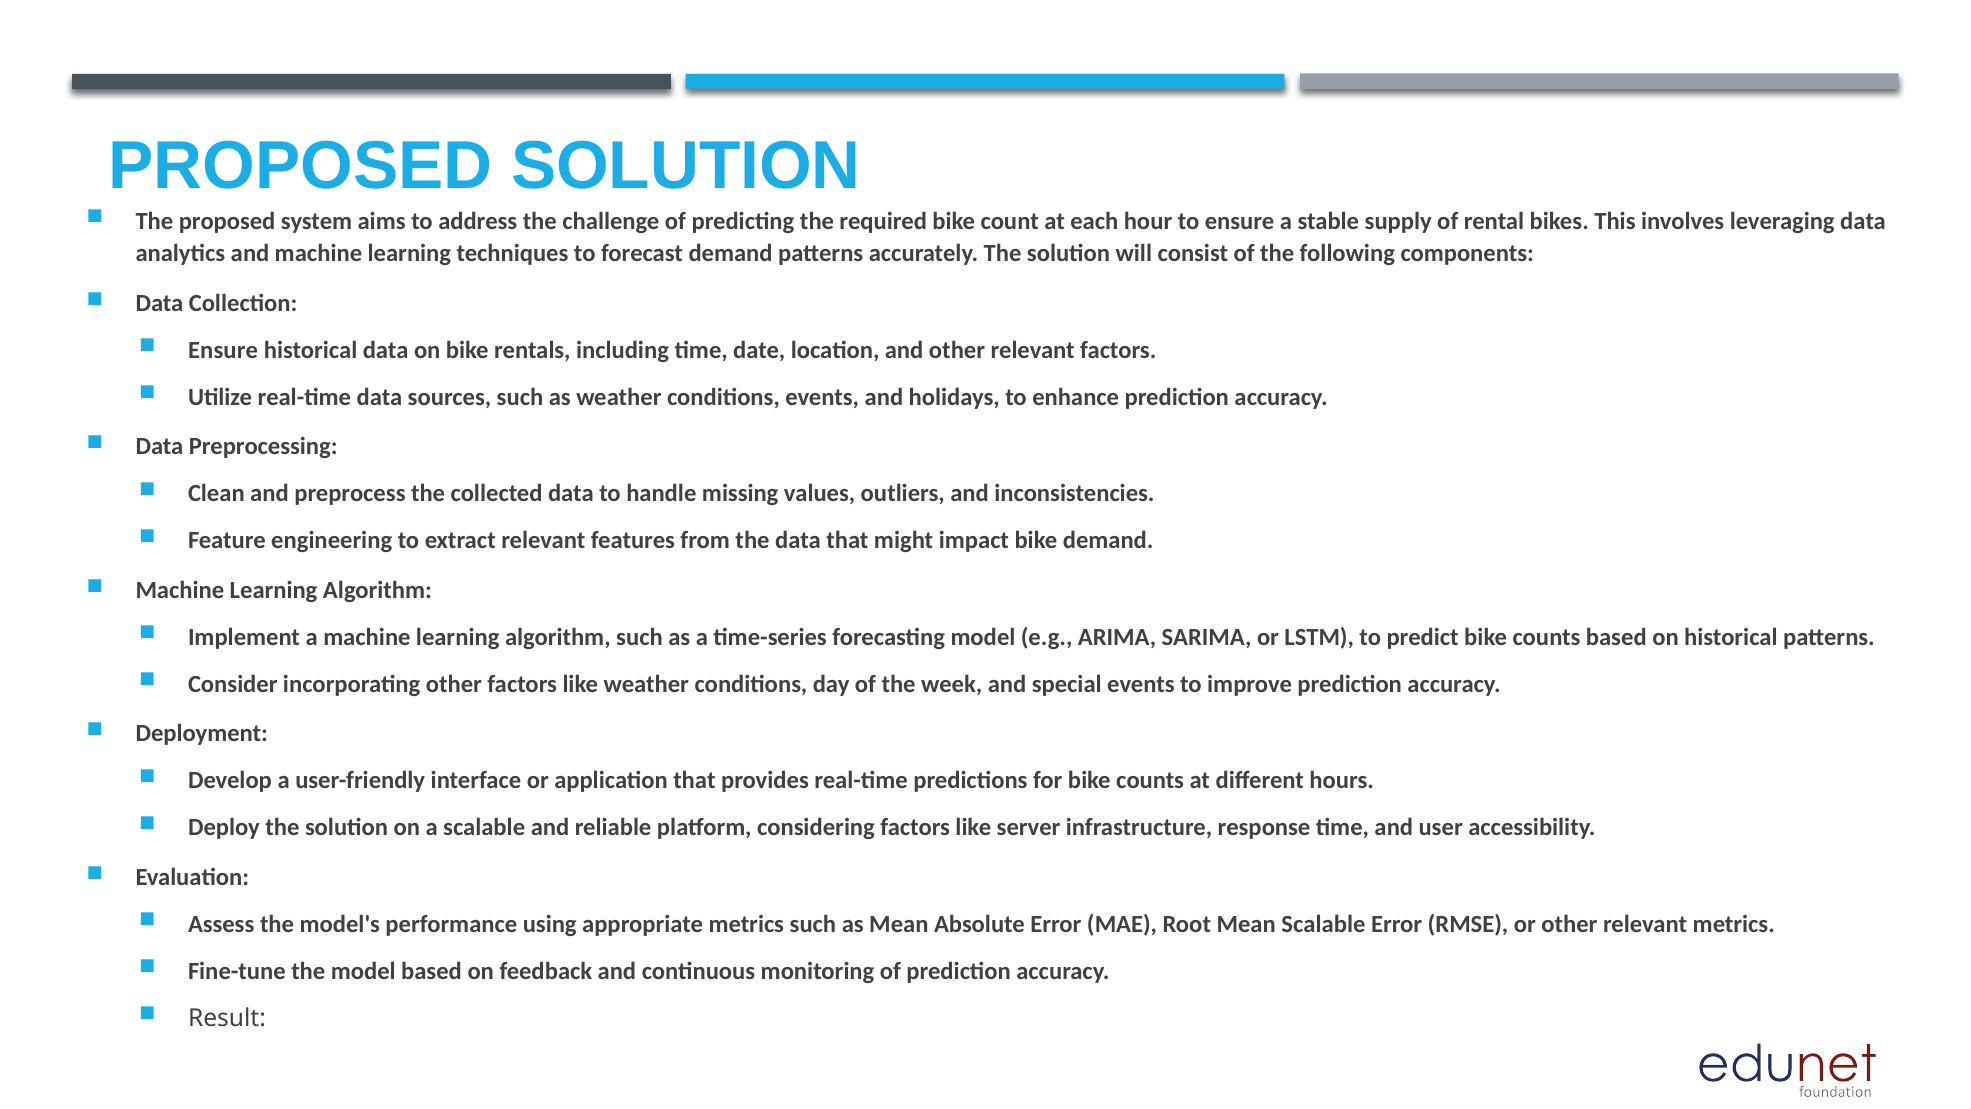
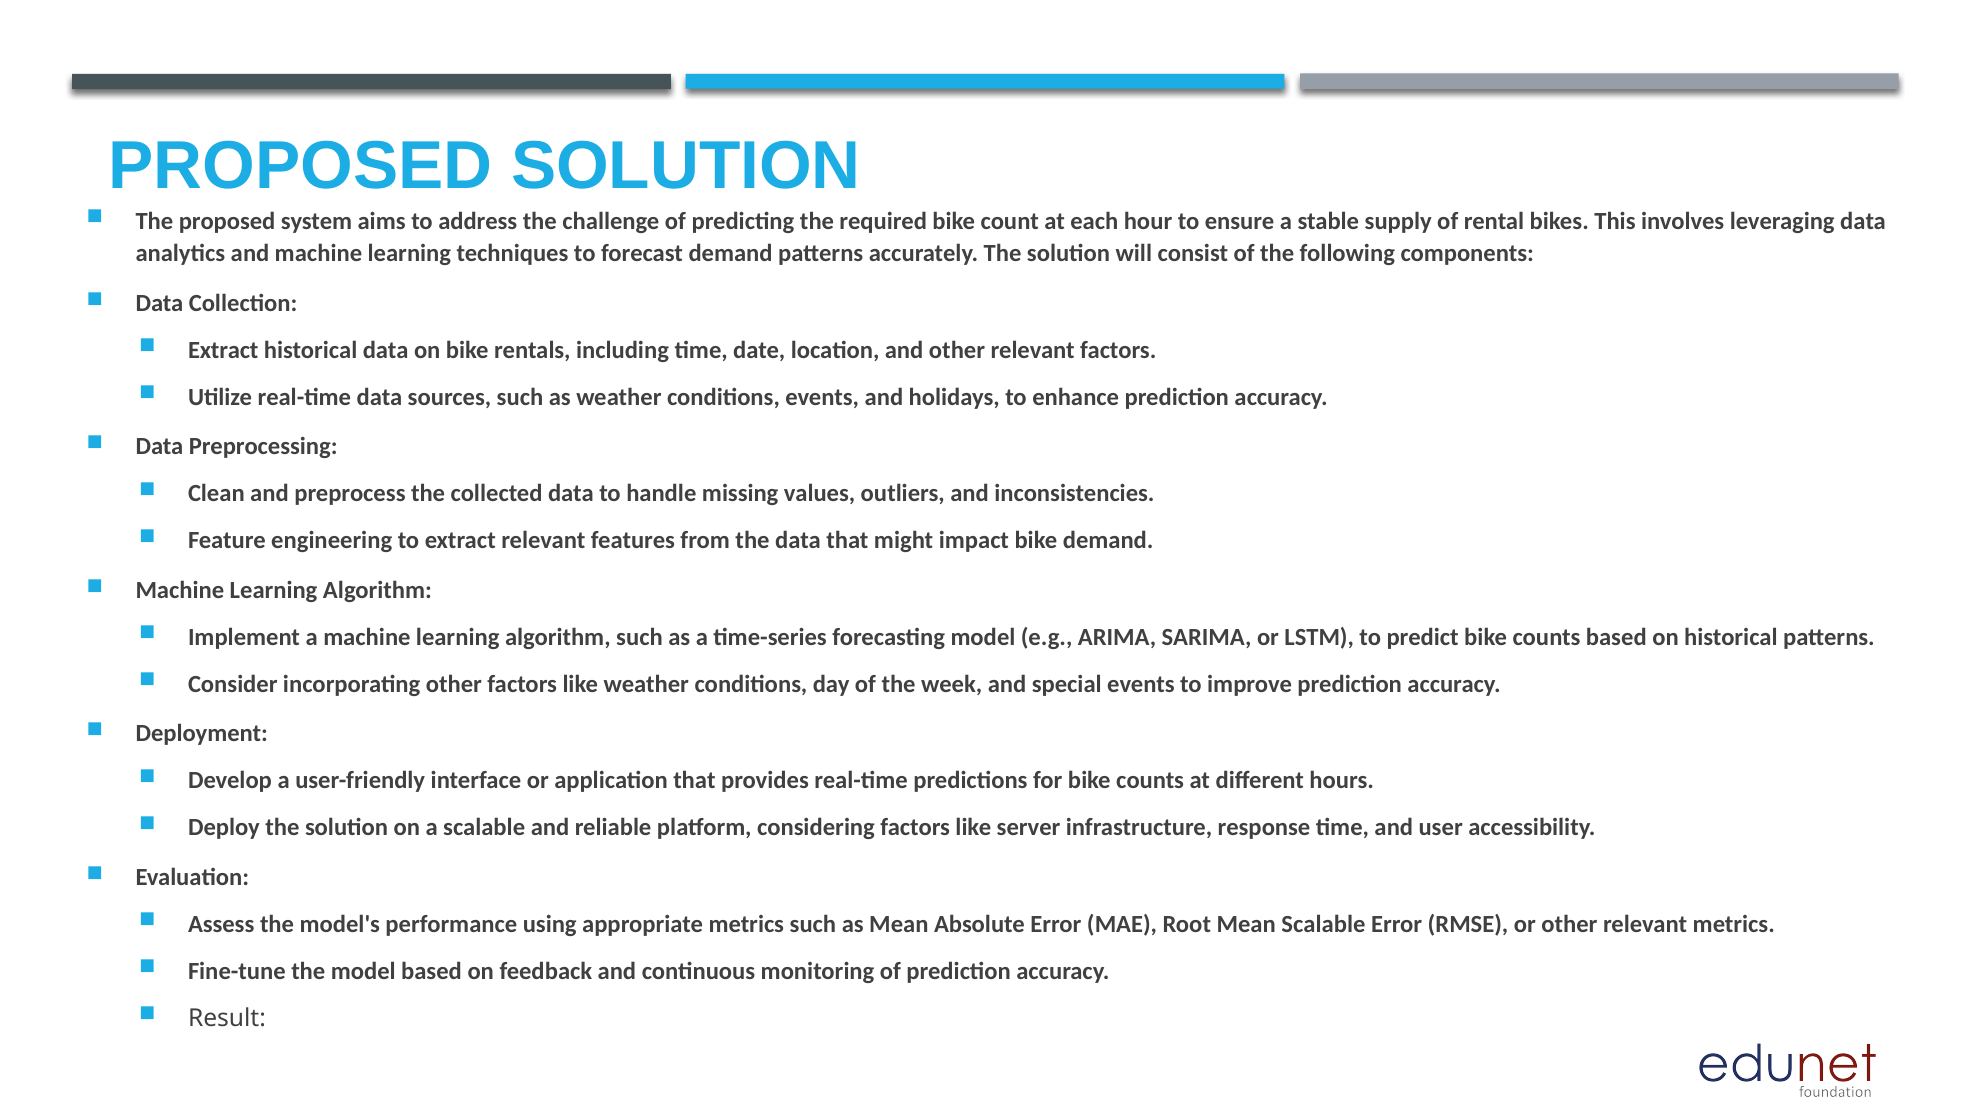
Ensure: Ensure -> Extract (223, 350)
